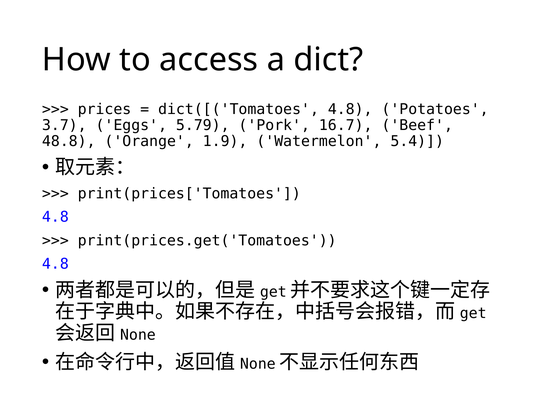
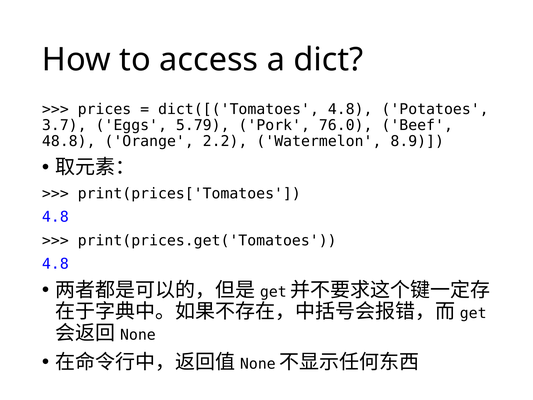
16.7: 16.7 -> 76.0 (346, 125)
1.9: 1.9 -> 2.2 (225, 141)
5.4: 5.4 -> 8.9 (417, 141)
